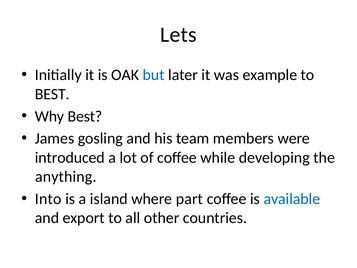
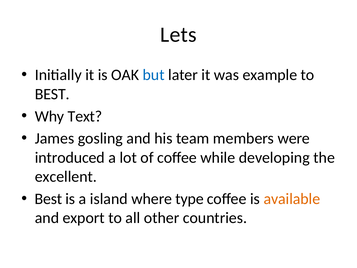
Why Best: Best -> Text (85, 116)
anything: anything -> excellent (66, 176)
Into: Into -> Best (48, 199)
part: part -> type (190, 199)
available colour: blue -> orange (292, 199)
